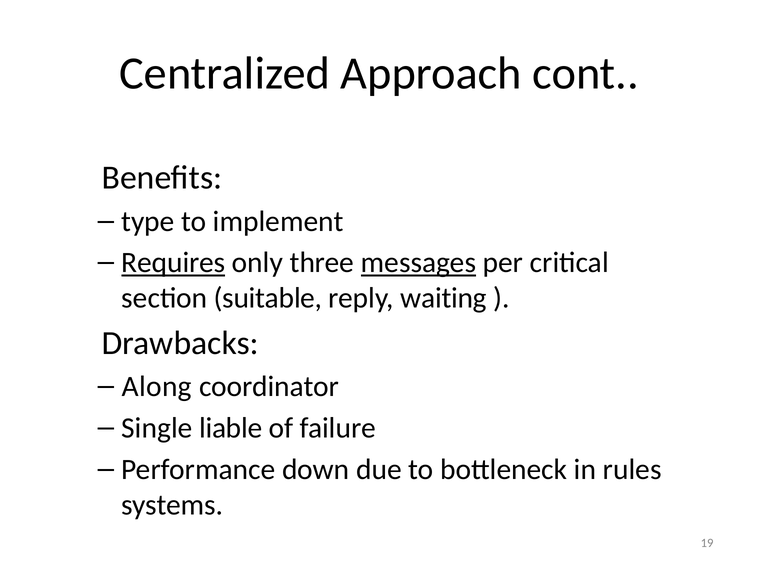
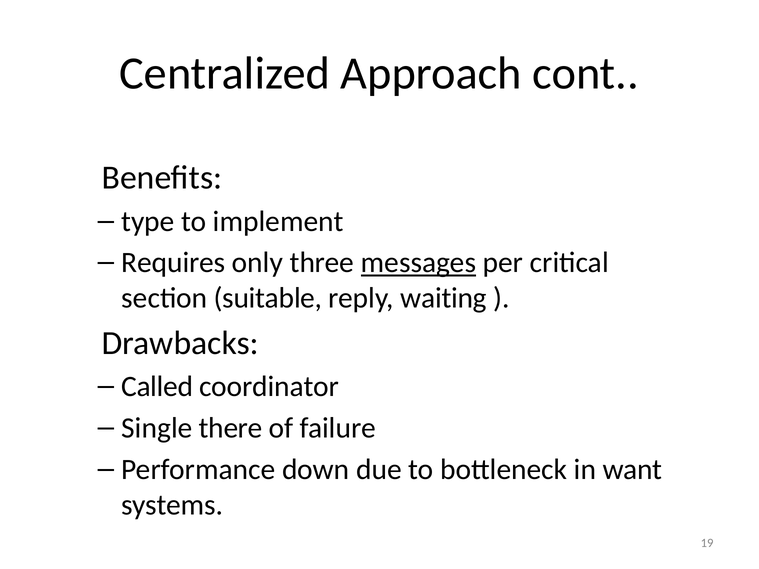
Requires underline: present -> none (173, 263)
Along: Along -> Called (157, 387)
liable: liable -> there (231, 428)
rules: rules -> want (632, 470)
